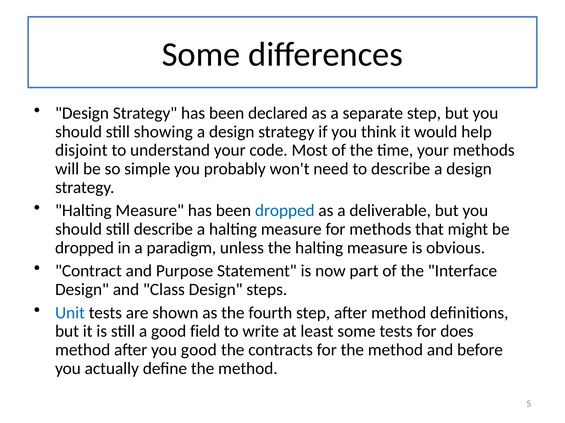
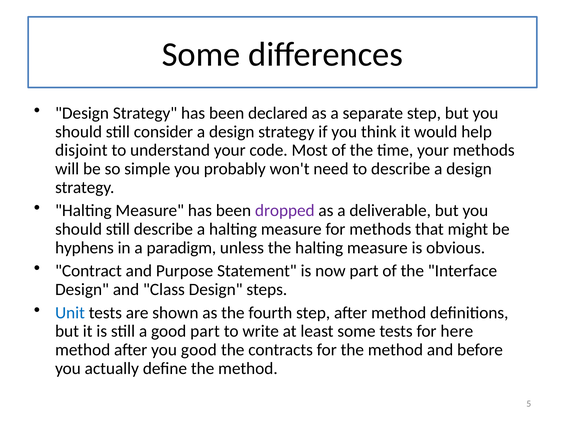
showing: showing -> consider (163, 132)
dropped colour: blue -> purple (285, 211)
dropped: dropped -> hyphens (84, 248)
good field: field -> part (205, 332)
does: does -> here (457, 332)
